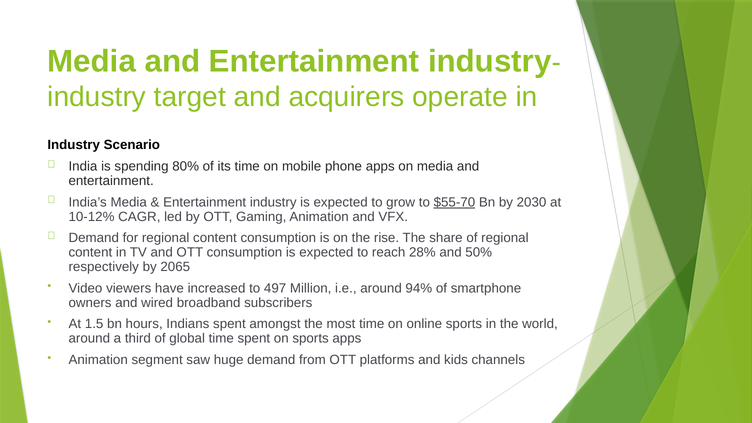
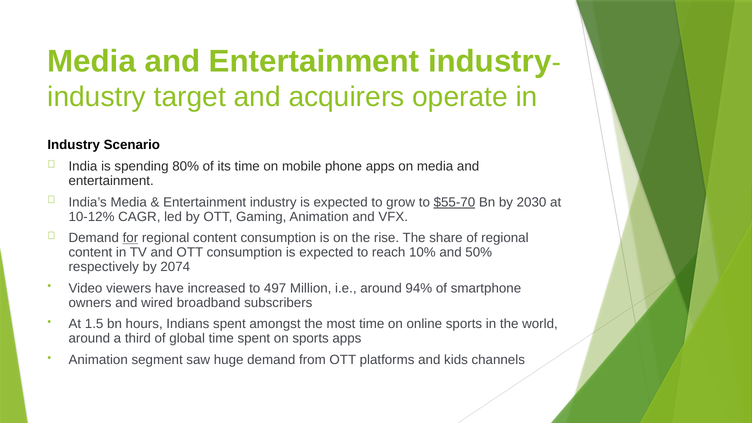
for underline: none -> present (130, 238)
28%: 28% -> 10% (422, 252)
2065: 2065 -> 2074 (175, 267)
